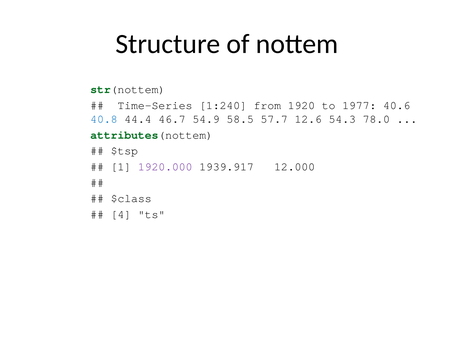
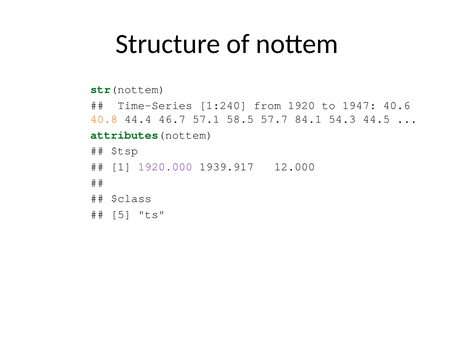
1977: 1977 -> 1947 (359, 105)
40.8 colour: blue -> orange (104, 119)
54.9: 54.9 -> 57.1 (206, 119)
12.6: 12.6 -> 84.1 (308, 119)
78.0: 78.0 -> 44.5 (376, 119)
4: 4 -> 5 (121, 214)
